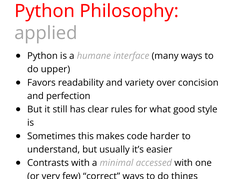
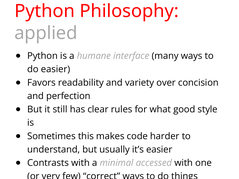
do upper: upper -> easier (56, 69)
